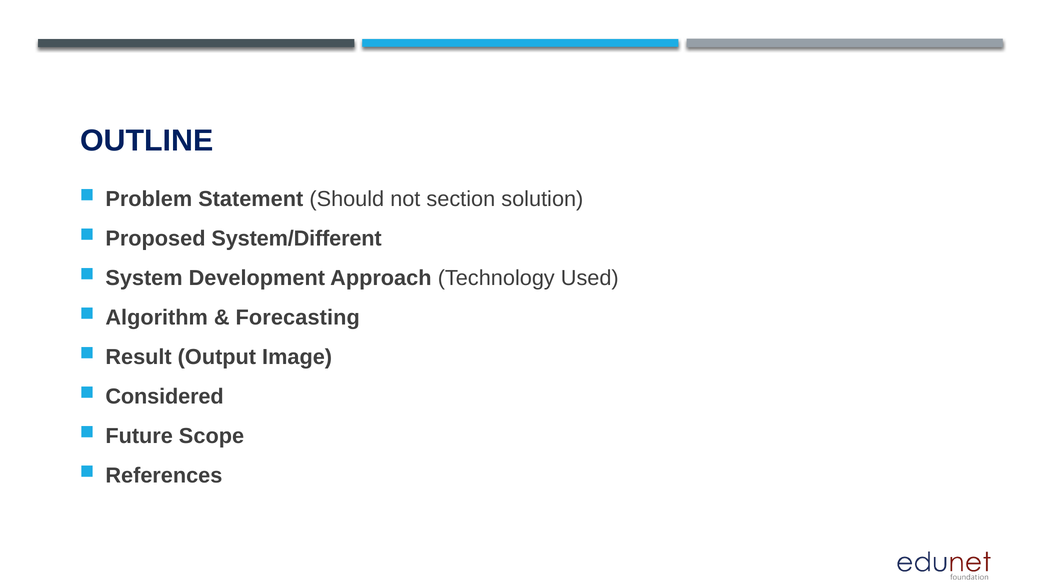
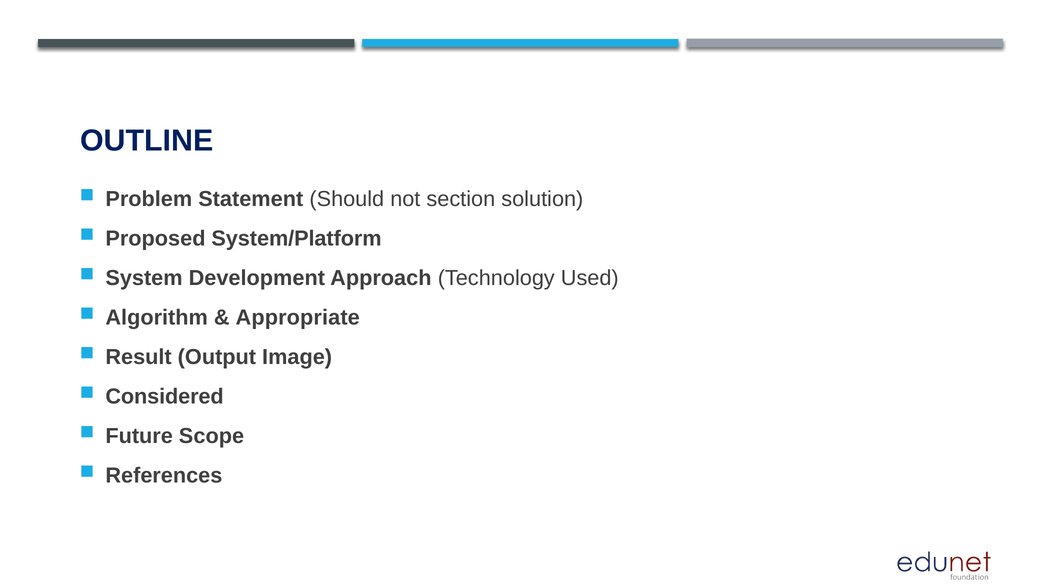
System/Different: System/Different -> System/Platform (297, 238)
Forecasting: Forecasting -> Appropriate (298, 317)
